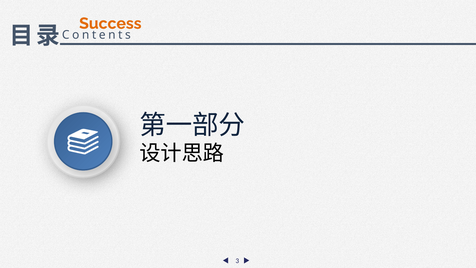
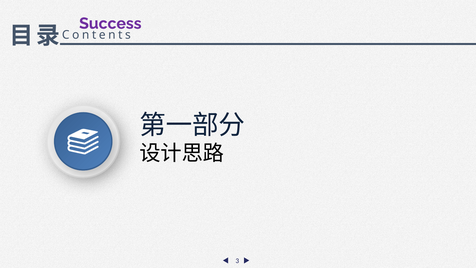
Success colour: orange -> purple (110, 23)
